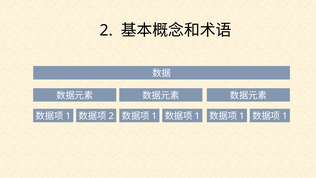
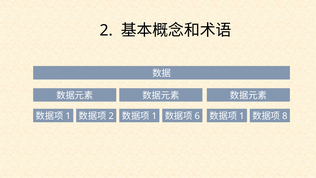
1: 1 -> 6 (197, 116)
1: 1 -> 8 (285, 116)
